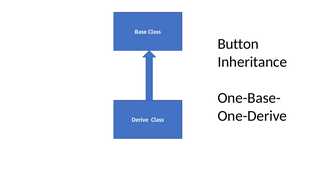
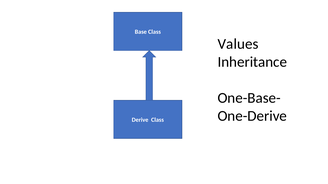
Button: Button -> Values (238, 44)
